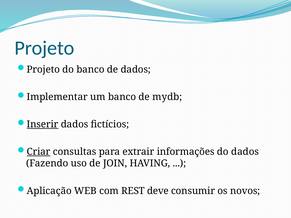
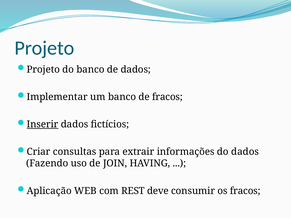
de mydb: mydb -> fracos (167, 97)
Criar underline: present -> none (39, 152)
os novos: novos -> fracos (245, 191)
